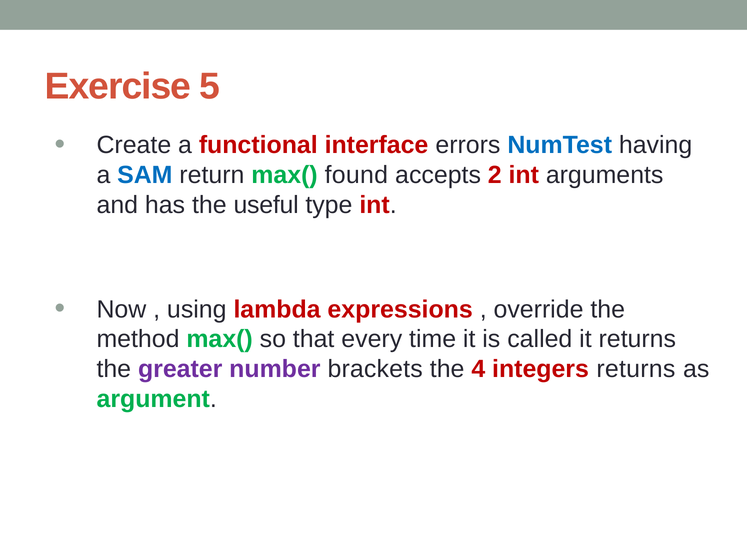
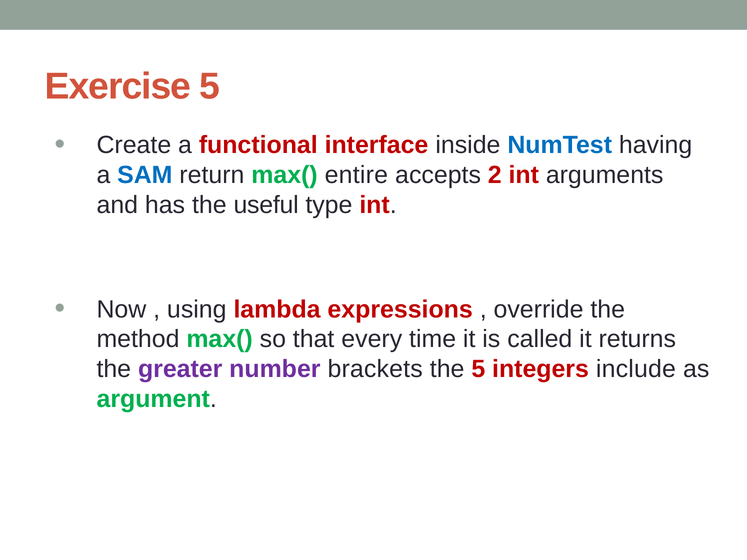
errors: errors -> inside (468, 145)
found: found -> entire (356, 175)
the 4: 4 -> 5 (478, 369)
integers returns: returns -> include (636, 369)
